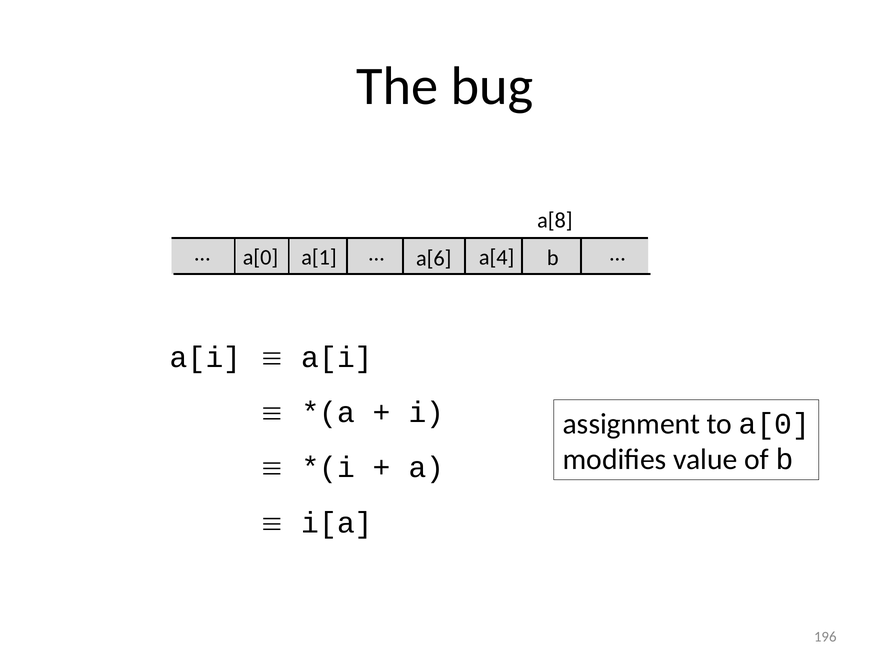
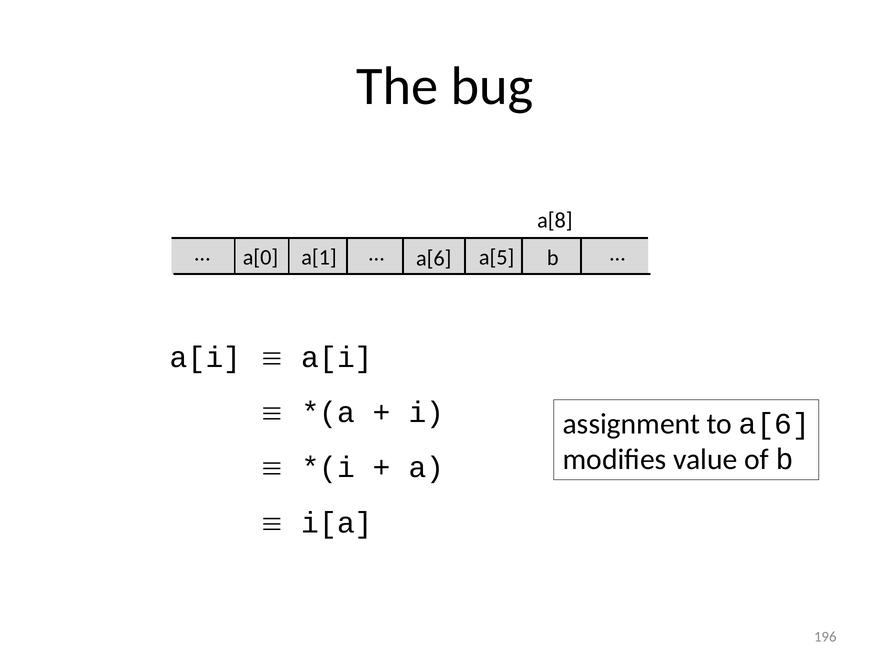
a[4: a[4 -> a[5 (497, 258)
to a[0: a[0 -> a[6 (774, 424)
